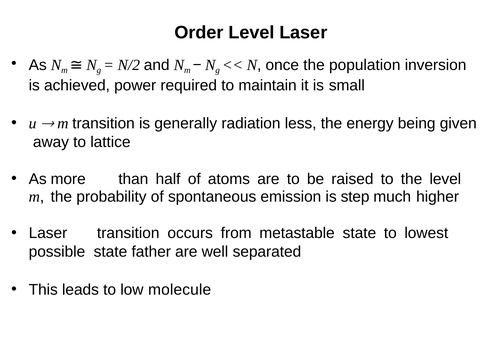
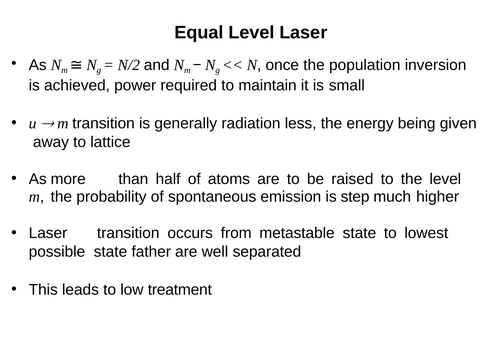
Order: Order -> Equal (199, 33)
molecule: molecule -> treatment (180, 290)
